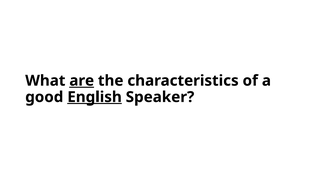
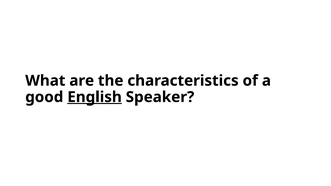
are underline: present -> none (82, 81)
